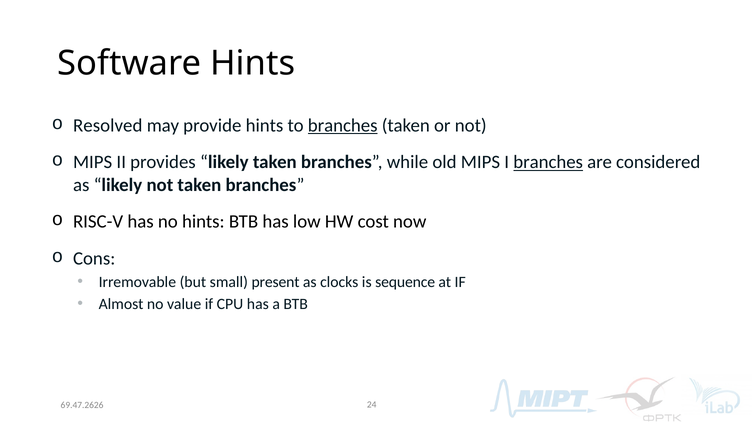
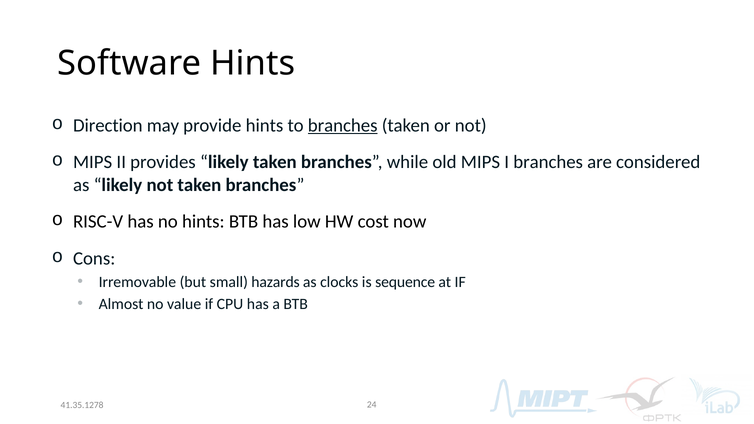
Resolved: Resolved -> Direction (108, 126)
branches underline: present -> none (548, 162)
present: present -> hazards (276, 282)
69.47.2626: 69.47.2626 -> 41.35.1278 (82, 405)
